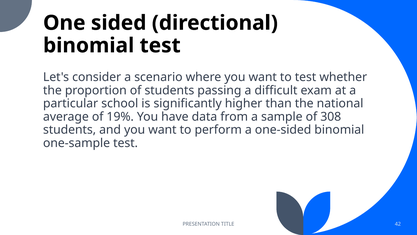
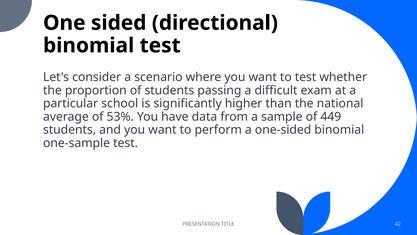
19%: 19% -> 53% (120, 116)
308: 308 -> 449 (331, 116)
